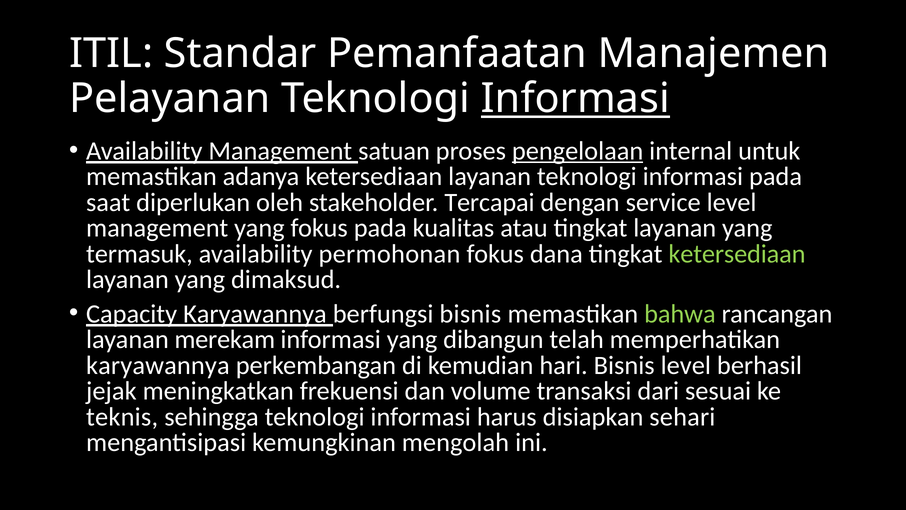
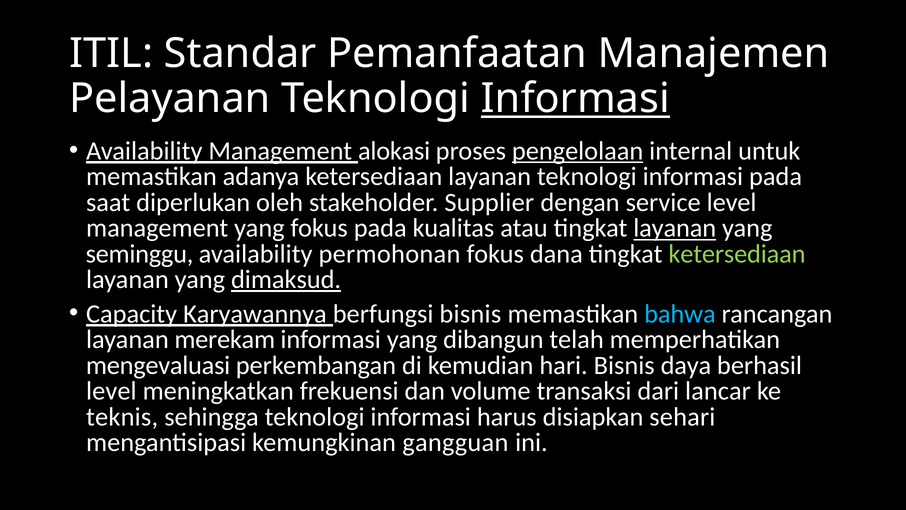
satuan: satuan -> alokasi (394, 151)
Tercapai: Tercapai -> Supplier (489, 202)
layanan underline: none -> present (675, 228)
termasuk: termasuk -> seminggu (140, 254)
dimaksud underline: none -> present (286, 279)
bahwa colour: light green -> light blue (680, 314)
karyawannya: karyawannya -> mengevaluasi (158, 365)
Bisnis level: level -> daya (686, 365)
jejak: jejak -> level (111, 391)
sesuai: sesuai -> lancar (718, 391)
mengolah: mengolah -> gangguan (455, 442)
